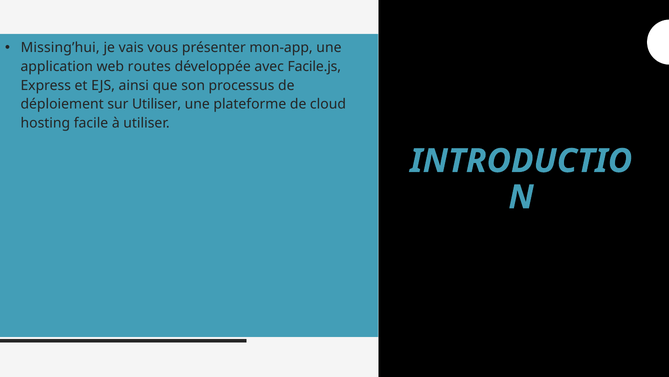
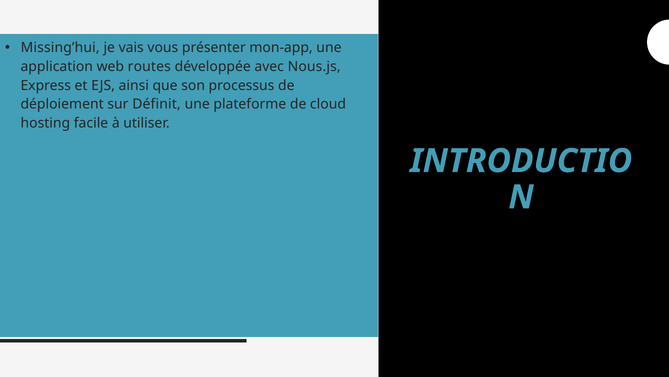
Facile.js: Facile.js -> Nous.js (314, 67)
sur Utiliser: Utiliser -> Définit (156, 104)
